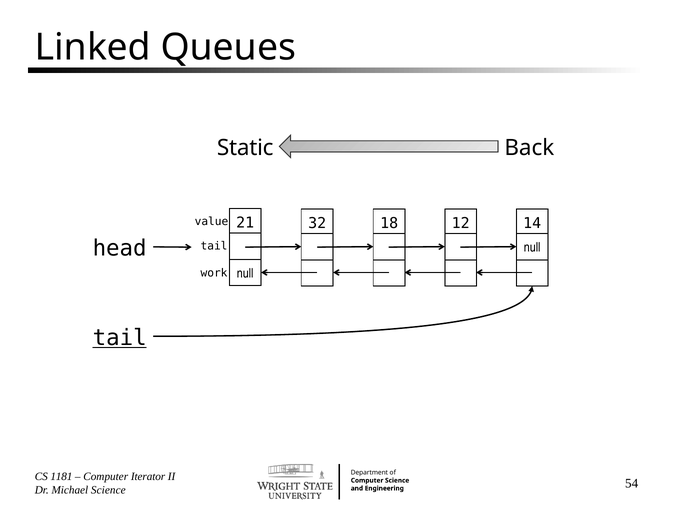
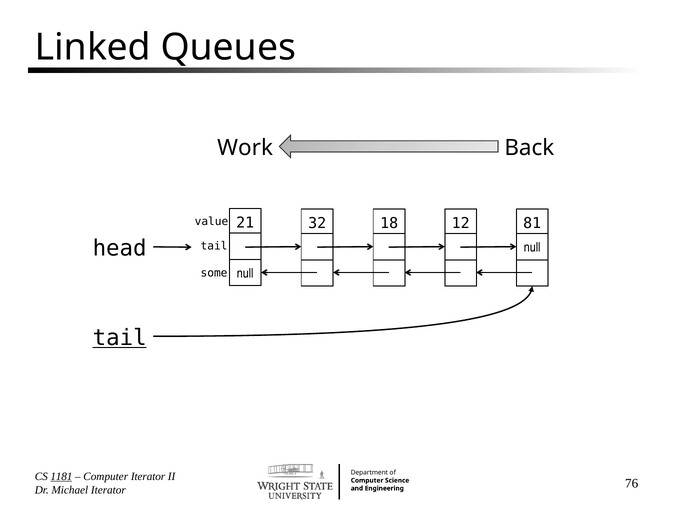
Static: Static -> Work (245, 148)
14: 14 -> 81 (532, 223)
work: work -> some (214, 273)
1181 underline: none -> present (61, 476)
Michael Science: Science -> Iterator (108, 490)
54: 54 -> 76 (632, 483)
